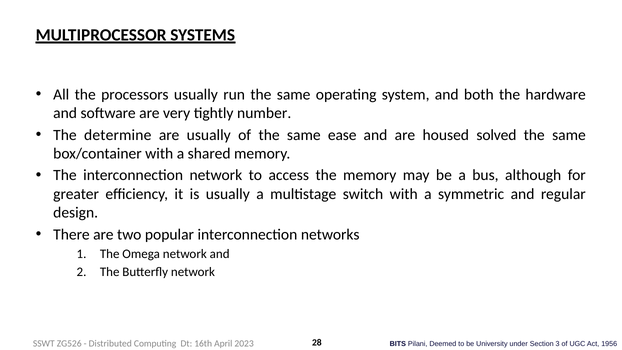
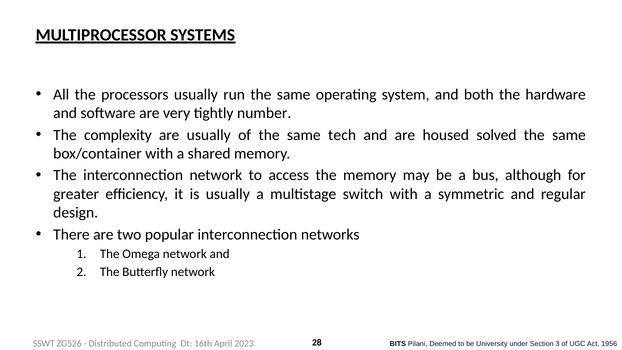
determine: determine -> complexity (118, 135)
ease: ease -> tech (342, 135)
